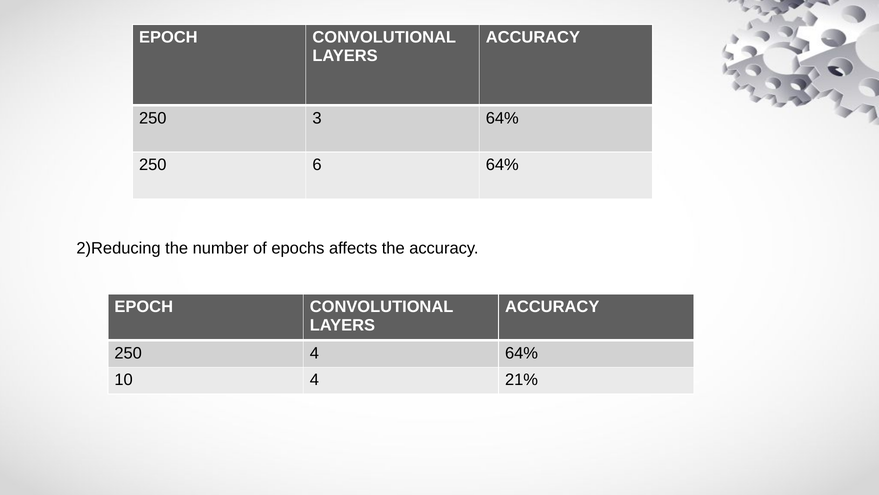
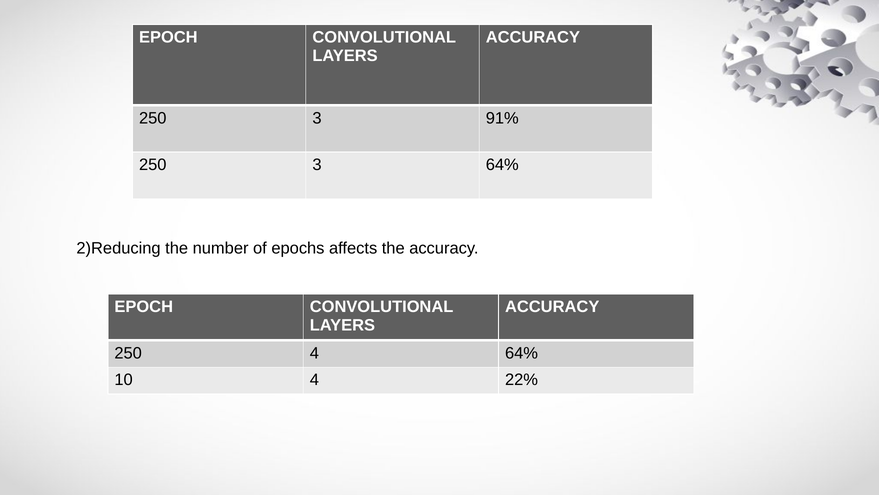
3 64%: 64% -> 91% (502, 118)
6: 6 -> 3 (317, 165)
21%: 21% -> 22% (522, 380)
